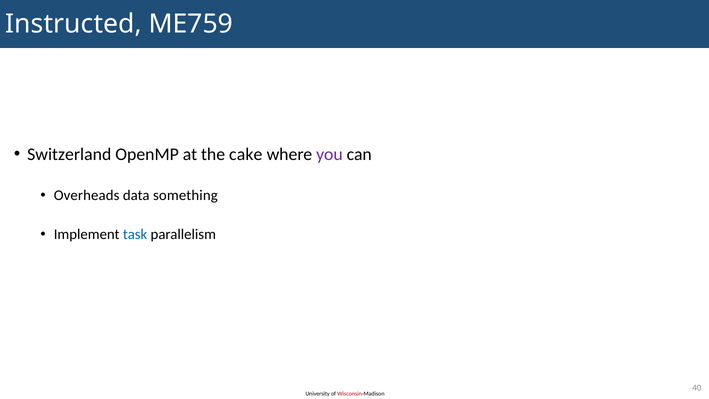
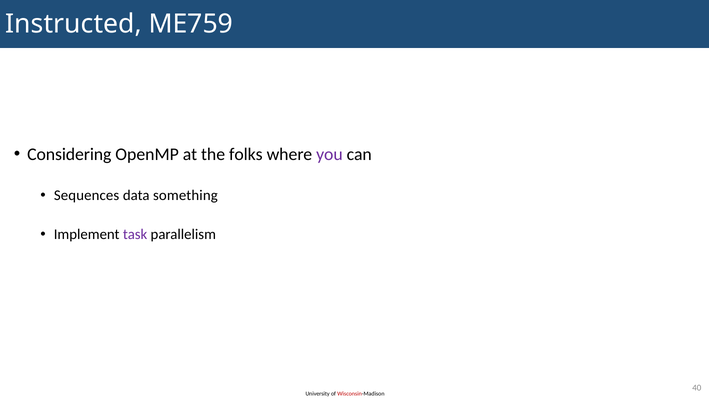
Switzerland: Switzerland -> Considering (69, 154)
cake: cake -> folks (246, 154)
Overheads: Overheads -> Sequences (87, 195)
task colour: blue -> purple (135, 234)
